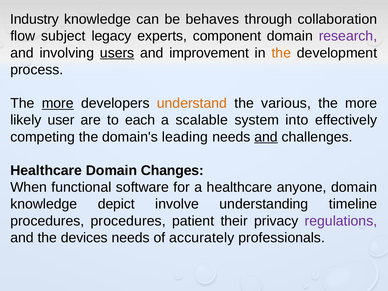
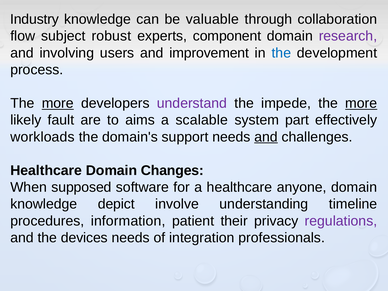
behaves: behaves -> valuable (212, 19)
legacy: legacy -> robust (111, 36)
users underline: present -> none (117, 53)
the colour: orange -> blue (281, 53)
understand colour: orange -> purple (192, 103)
various: various -> impede (286, 103)
more underline: none -> present (361, 103)
user: user -> fault (61, 120)
each: each -> aims (140, 120)
into: into -> part (297, 120)
competing: competing -> workloads (43, 137)
leading: leading -> support (185, 137)
functional: functional -> supposed (81, 187)
procedures procedures: procedures -> information (128, 221)
accurately: accurately -> integration (202, 238)
